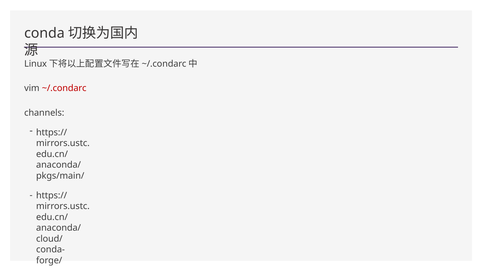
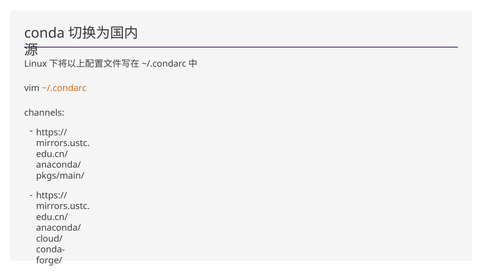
~/.condarc colour: red -> orange (64, 88)
